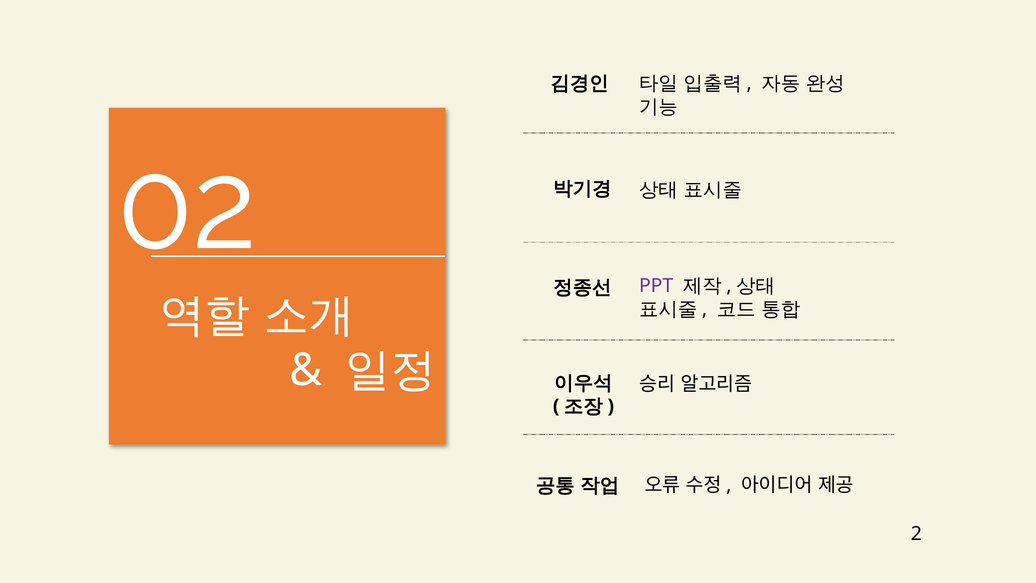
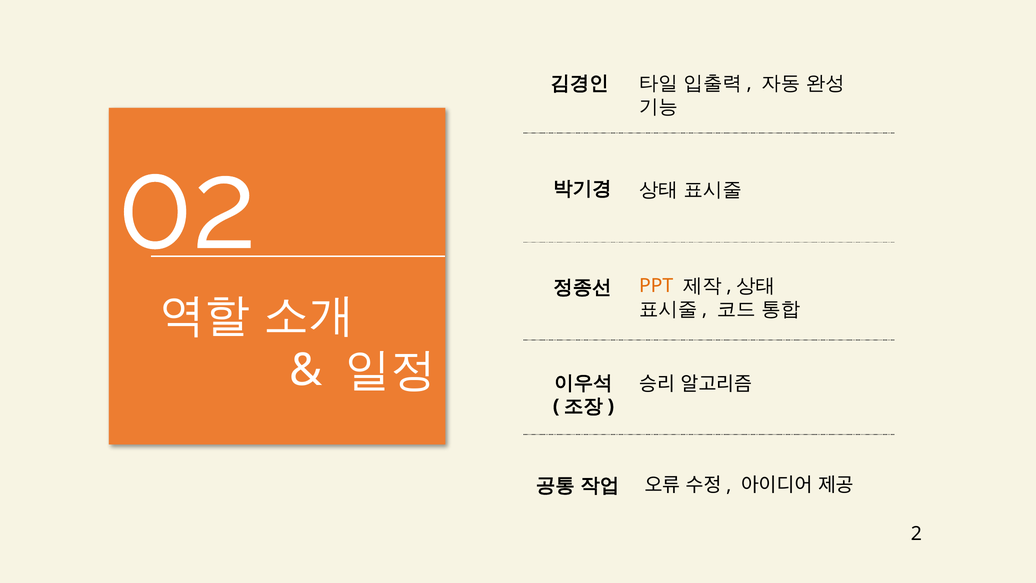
PPT colour: purple -> orange (656, 286)
